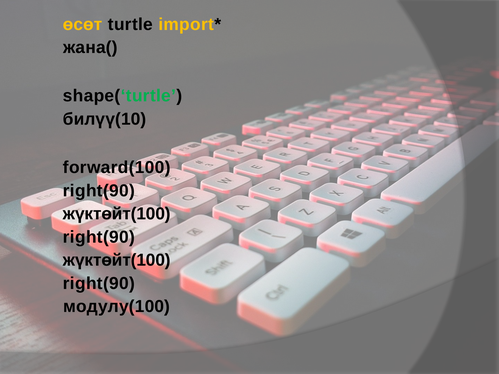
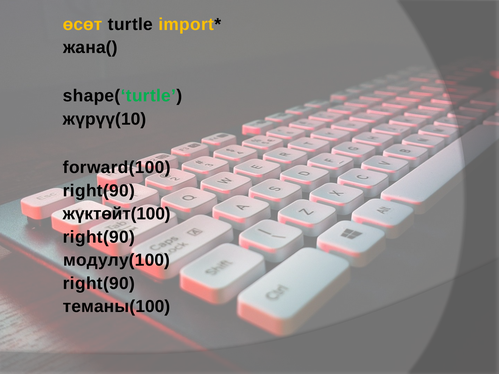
билүү(10: билүү(10 -> жүрүү(10 (105, 119)
жүктөйт(100: жүктөйт(100 -> модулу(100 (117, 260)
модулу(100: модулу(100 -> теманы(100 (117, 307)
